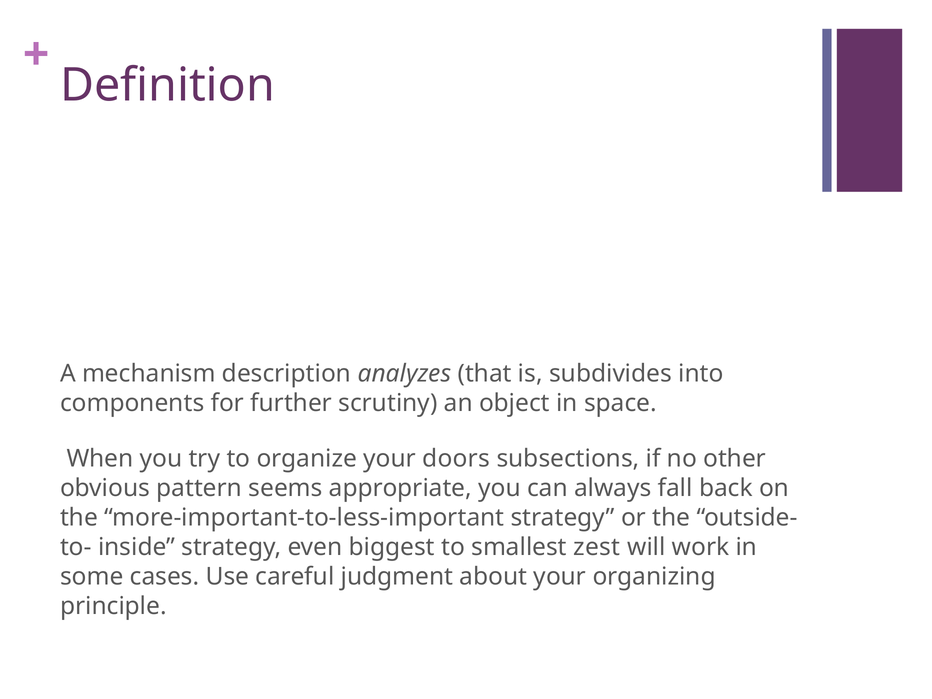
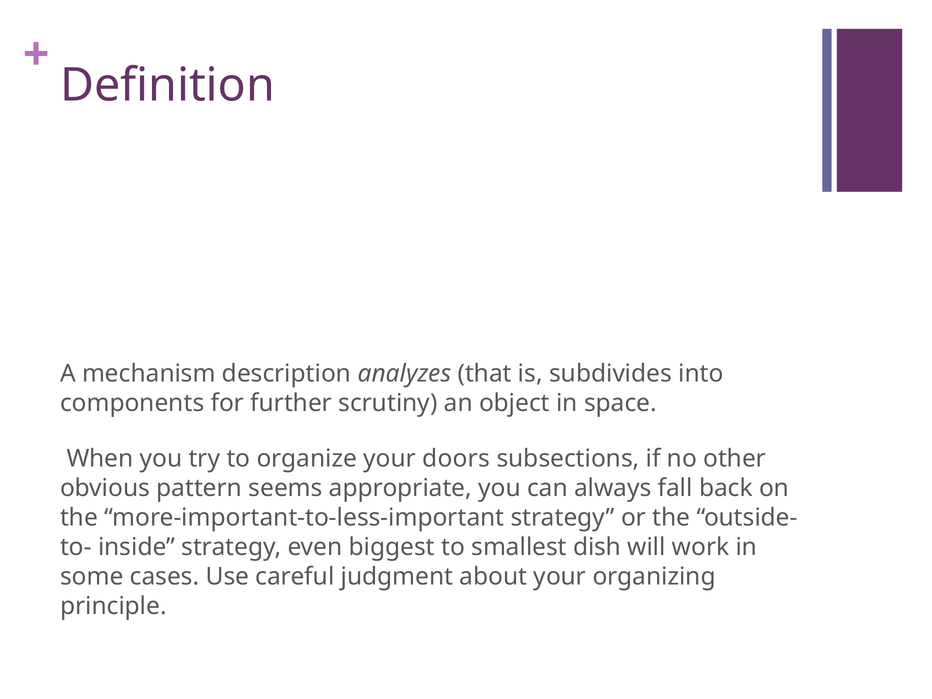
zest: zest -> dish (597, 547)
